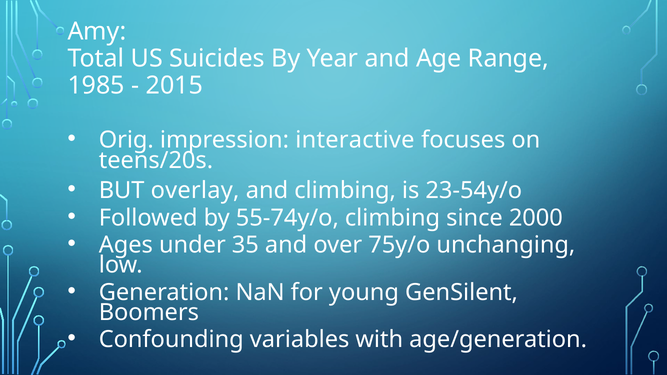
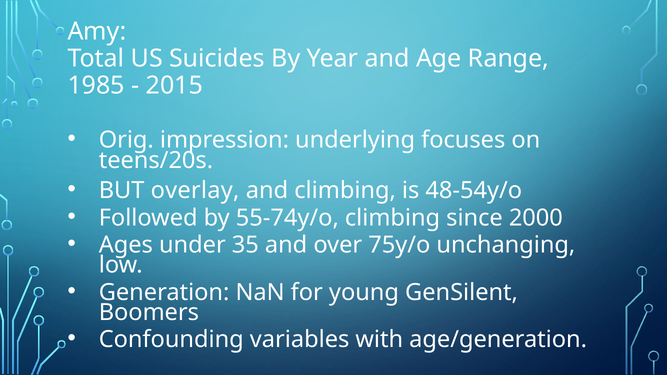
interactive: interactive -> underlying (355, 140)
23-54y/o: 23-54y/o -> 48-54y/o (474, 191)
